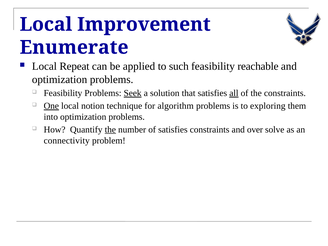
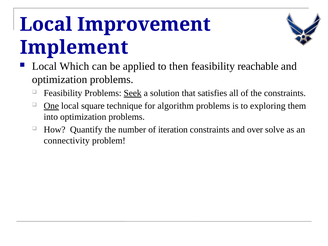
Enumerate: Enumerate -> Implement (74, 47)
Repeat: Repeat -> Which (74, 66)
such: such -> then (179, 66)
all underline: present -> none (234, 93)
notion: notion -> square (93, 106)
the underline: present -> none (110, 130)
of satisfies: satisfies -> iteration (173, 130)
